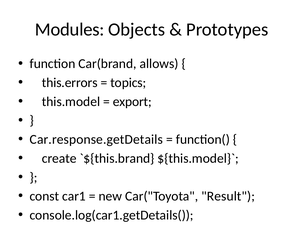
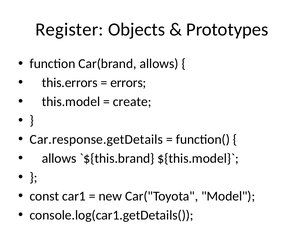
Modules: Modules -> Register (69, 29)
topics: topics -> errors (128, 83)
export: export -> create (132, 102)
create: create -> allows (59, 158)
Result: Result -> Model (228, 196)
